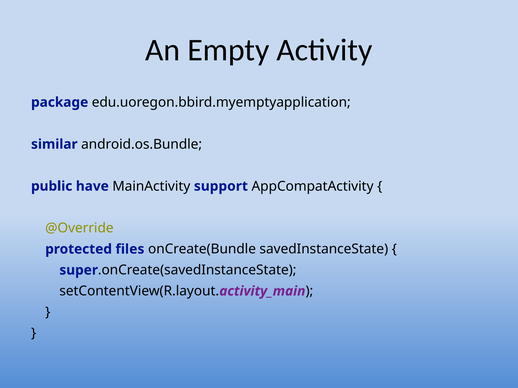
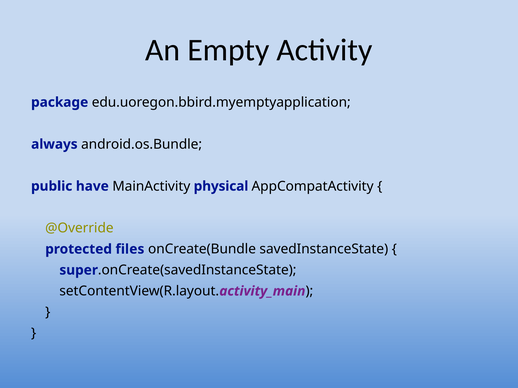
similar: similar -> always (54, 144)
support: support -> physical (221, 186)
